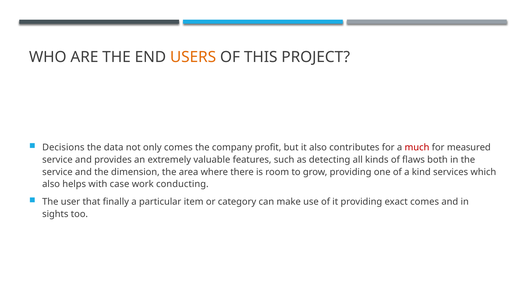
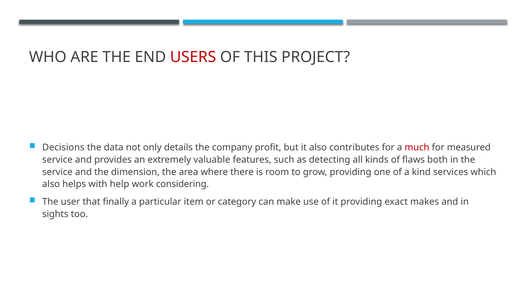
USERS colour: orange -> red (193, 57)
only comes: comes -> details (178, 147)
case: case -> help (120, 184)
conducting: conducting -> considering (182, 184)
exact comes: comes -> makes (425, 202)
